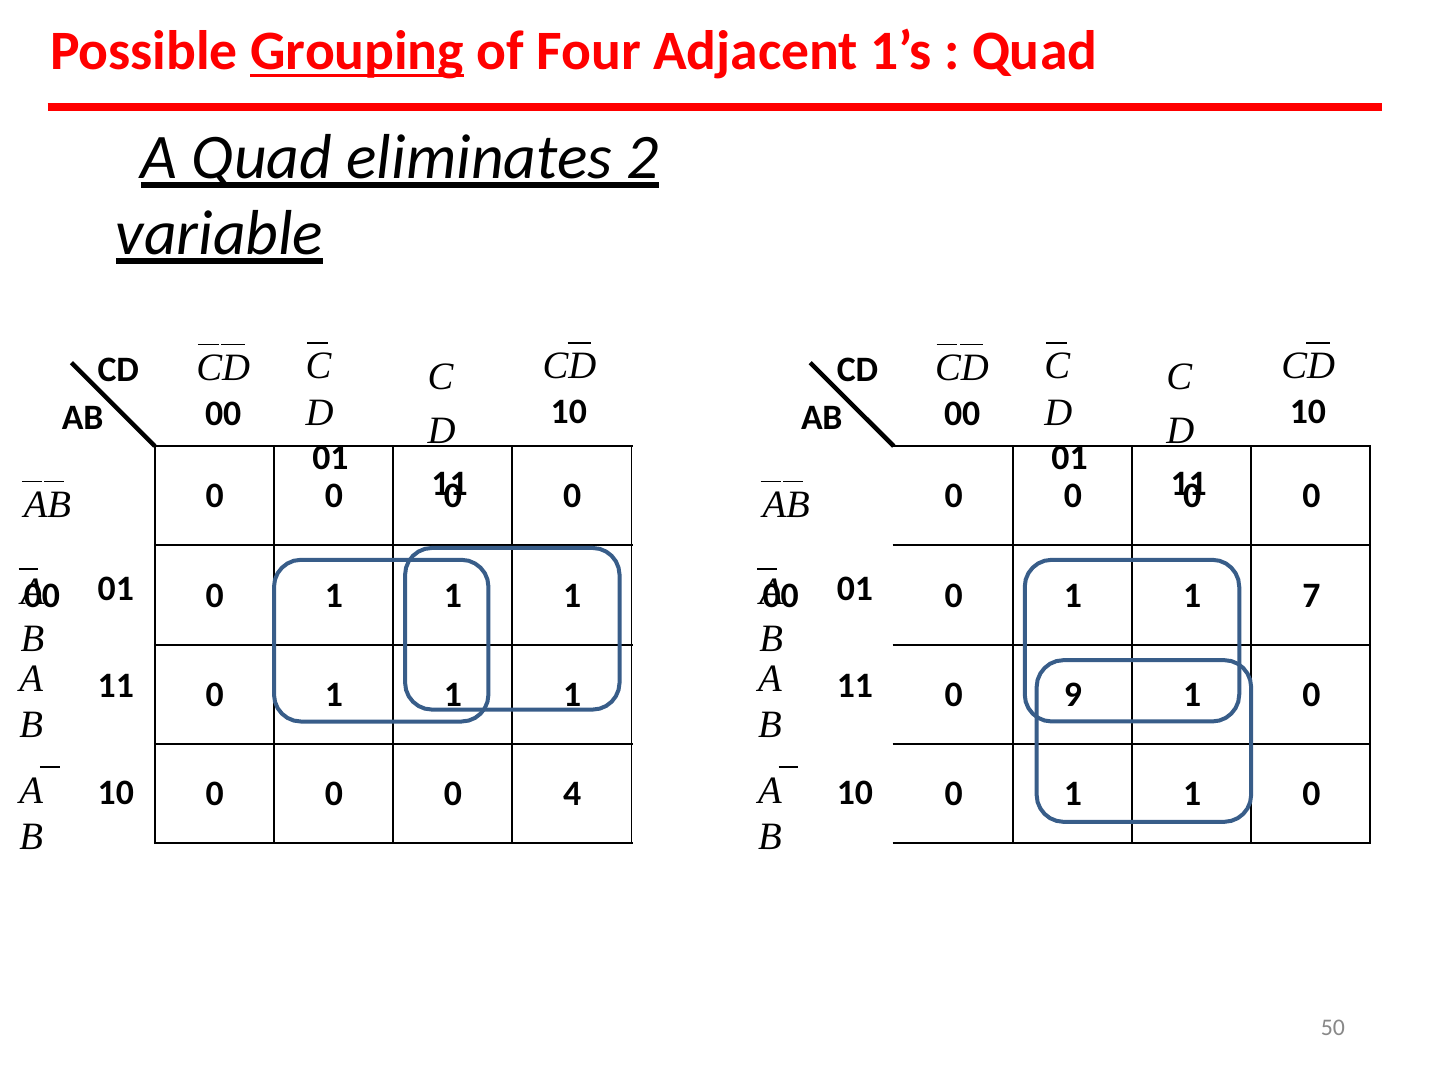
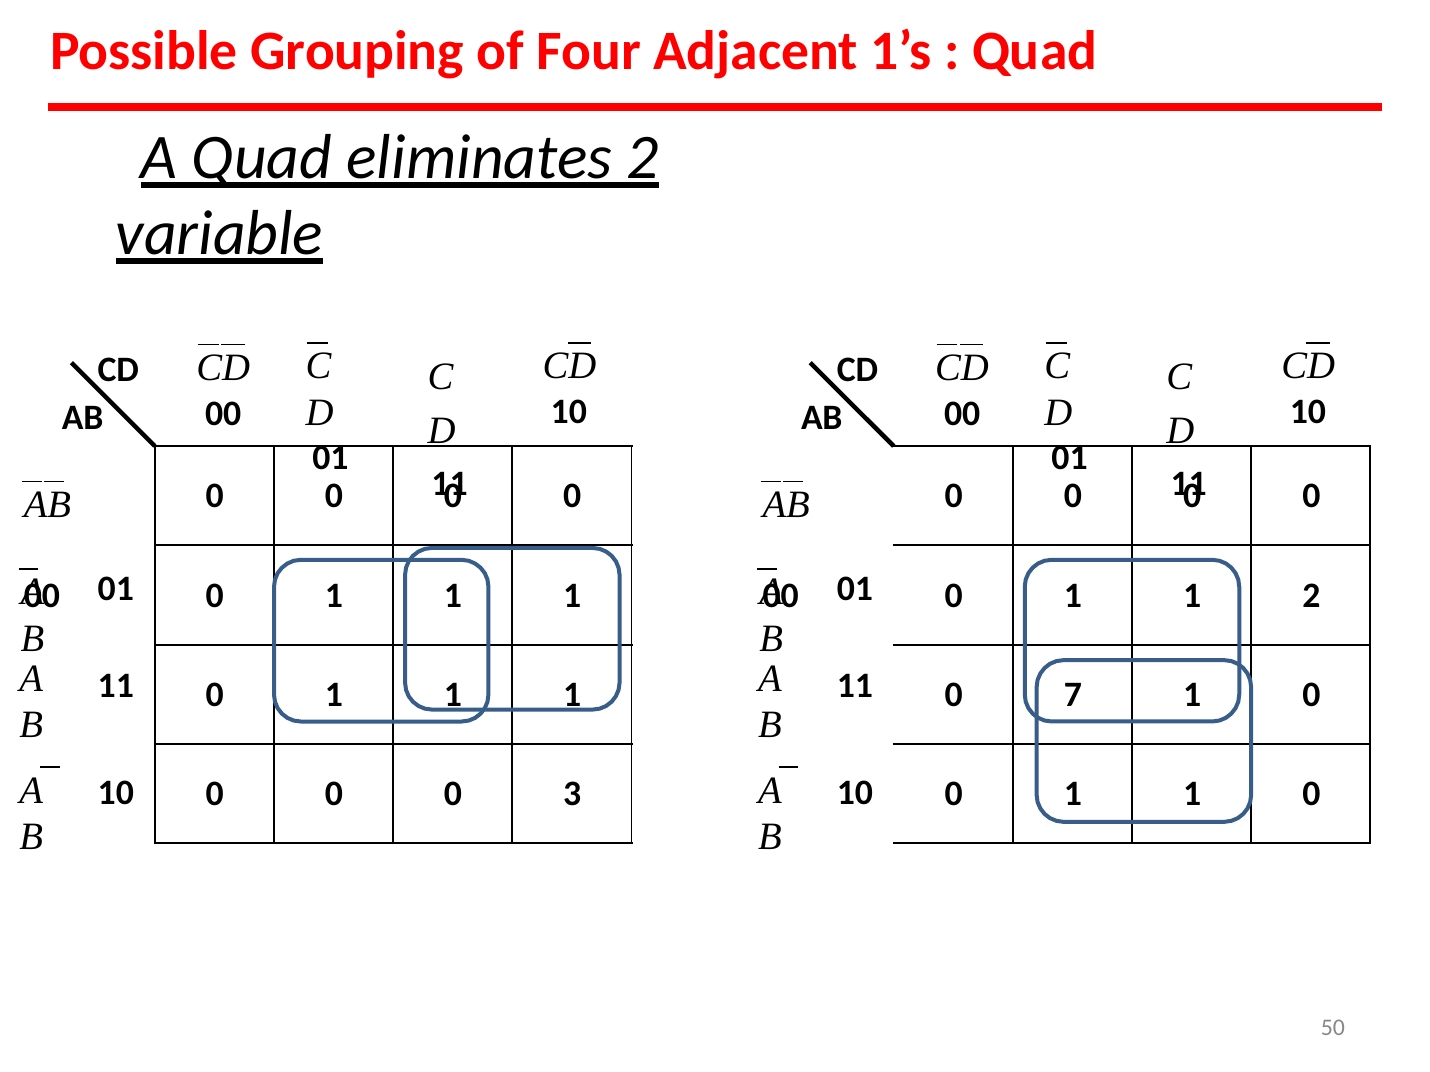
Grouping underline: present -> none (357, 51)
1 7: 7 -> 2 (1311, 596)
9: 9 -> 7 (1073, 695)
4: 4 -> 3 (572, 794)
